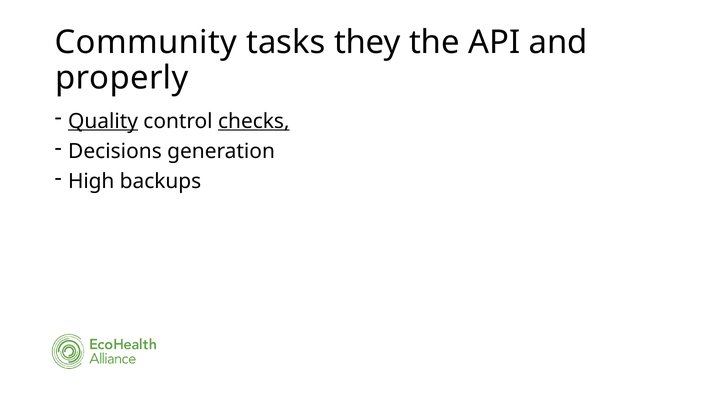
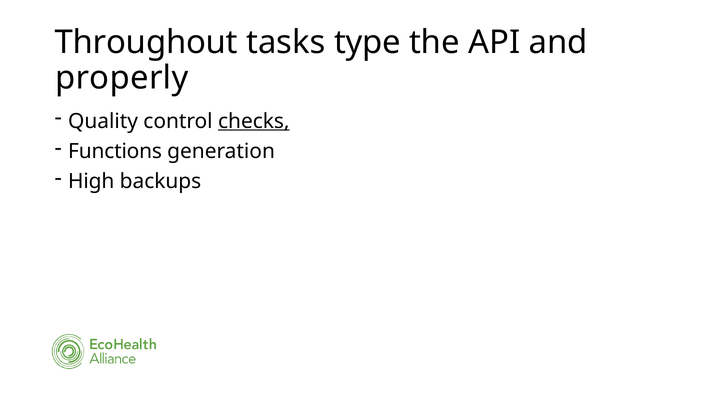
Community: Community -> Throughout (146, 42)
they: they -> type (367, 42)
Quality underline: present -> none (103, 121)
Decisions: Decisions -> Functions (115, 151)
